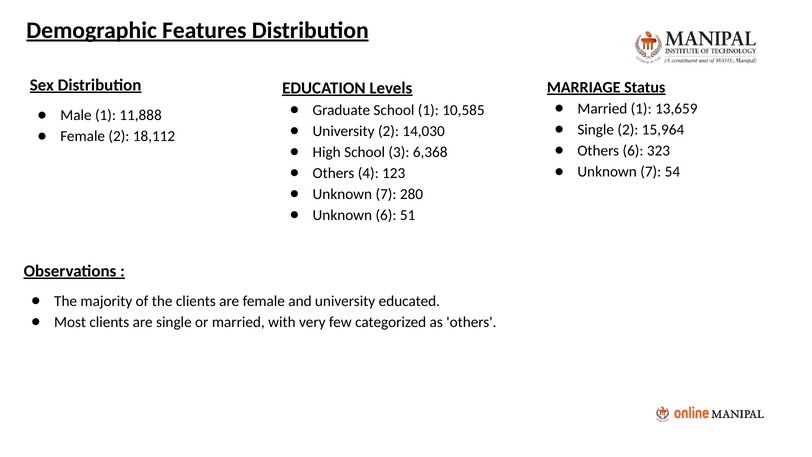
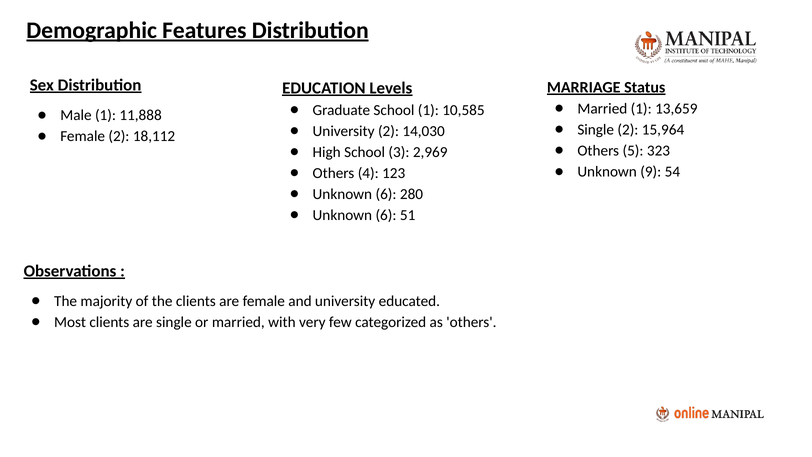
Others 6: 6 -> 5 (633, 151)
6,368: 6,368 -> 2,969 (430, 152)
7: 7 -> 9 (651, 172)
7: 7 -> 6 (386, 194)
